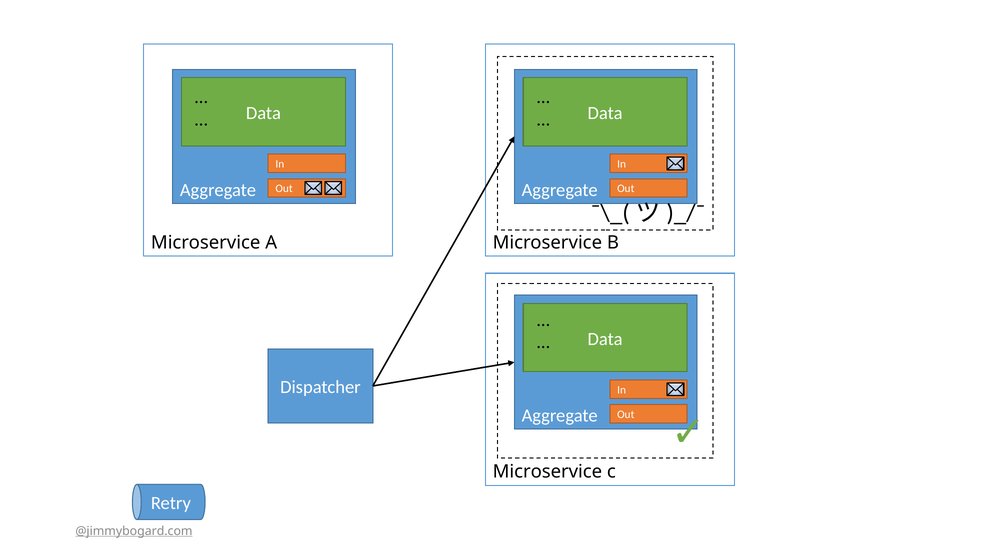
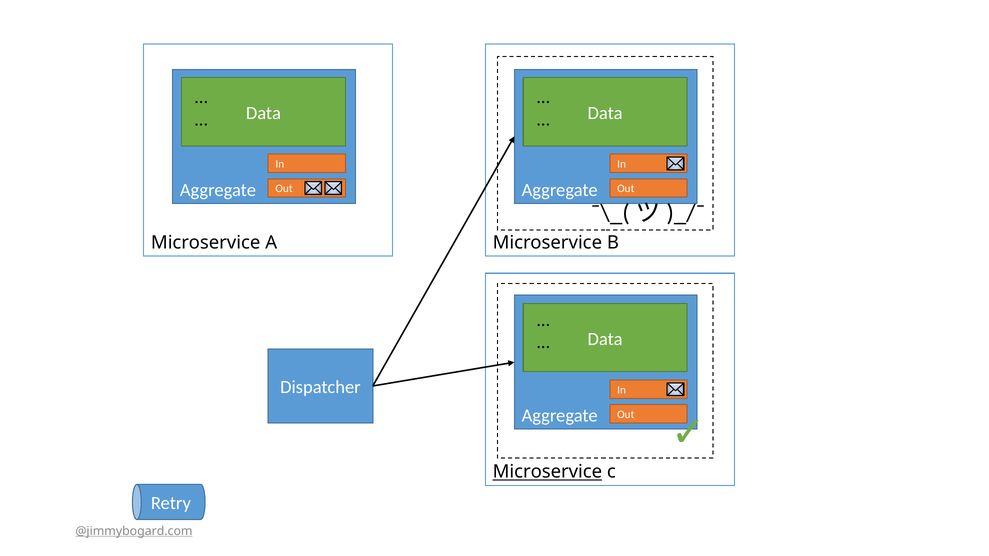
Microservice underline: none -> present (547, 472)
